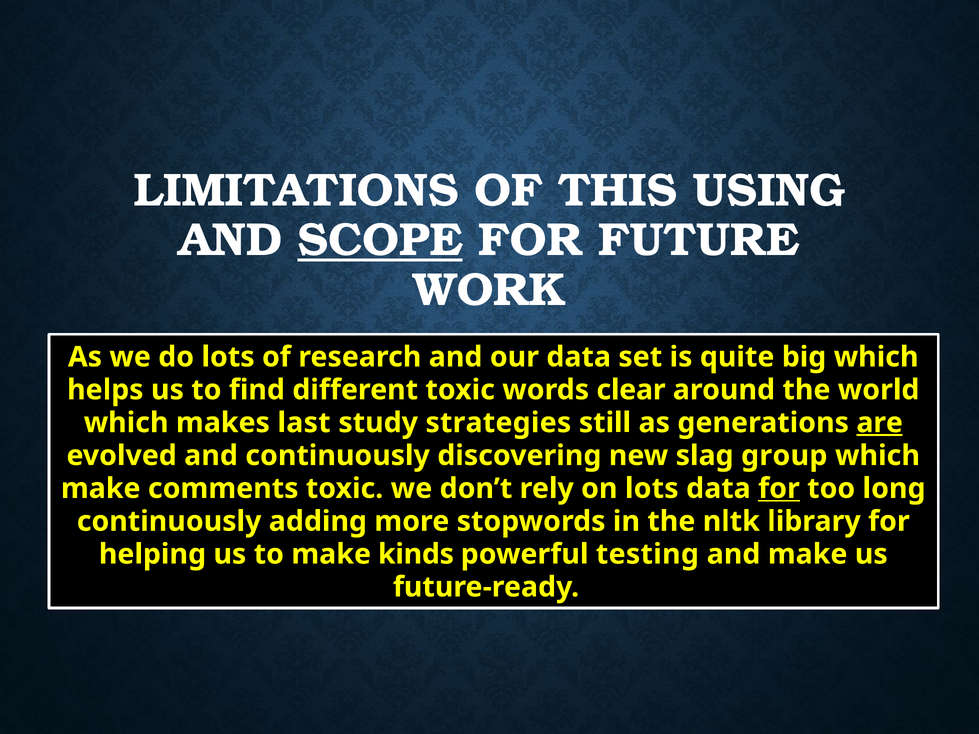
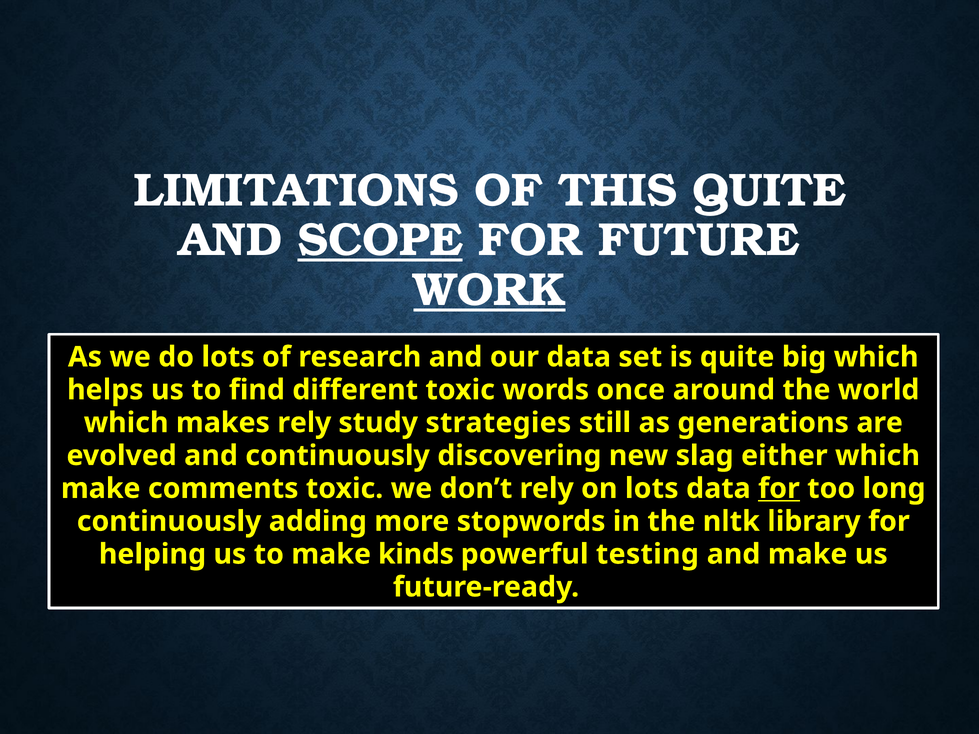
THIS USING: USING -> QUITE (769, 190)
WORK underline: none -> present (490, 290)
clear: clear -> once (631, 390)
makes last: last -> rely (304, 423)
are underline: present -> none (880, 423)
group: group -> either (784, 456)
